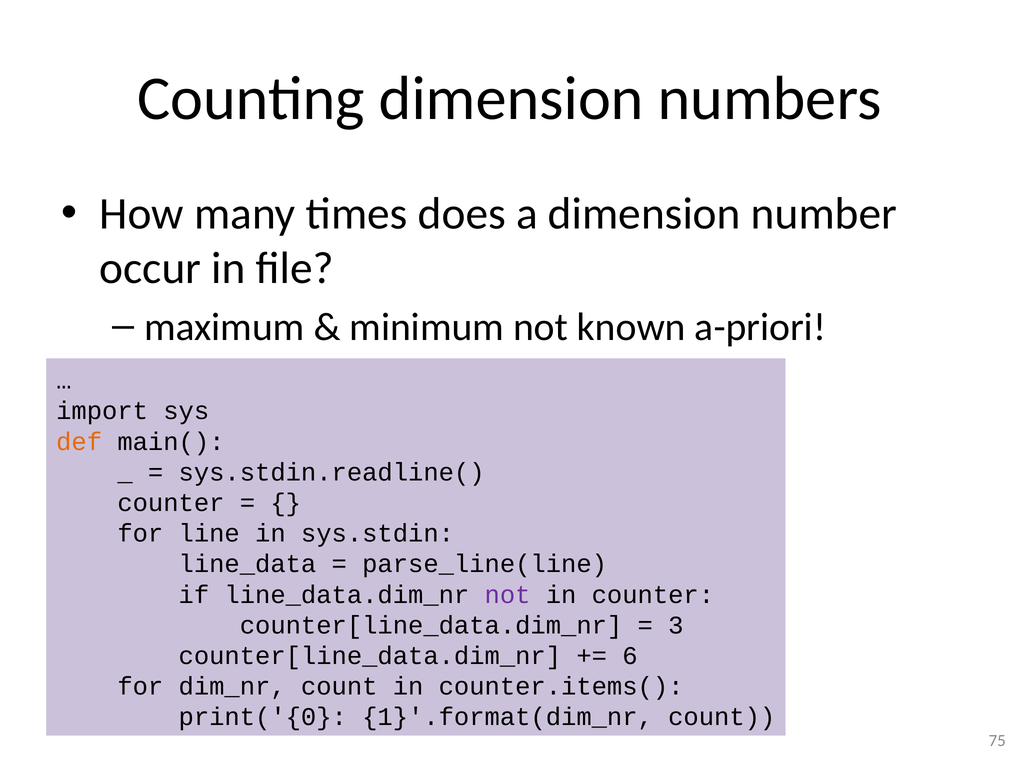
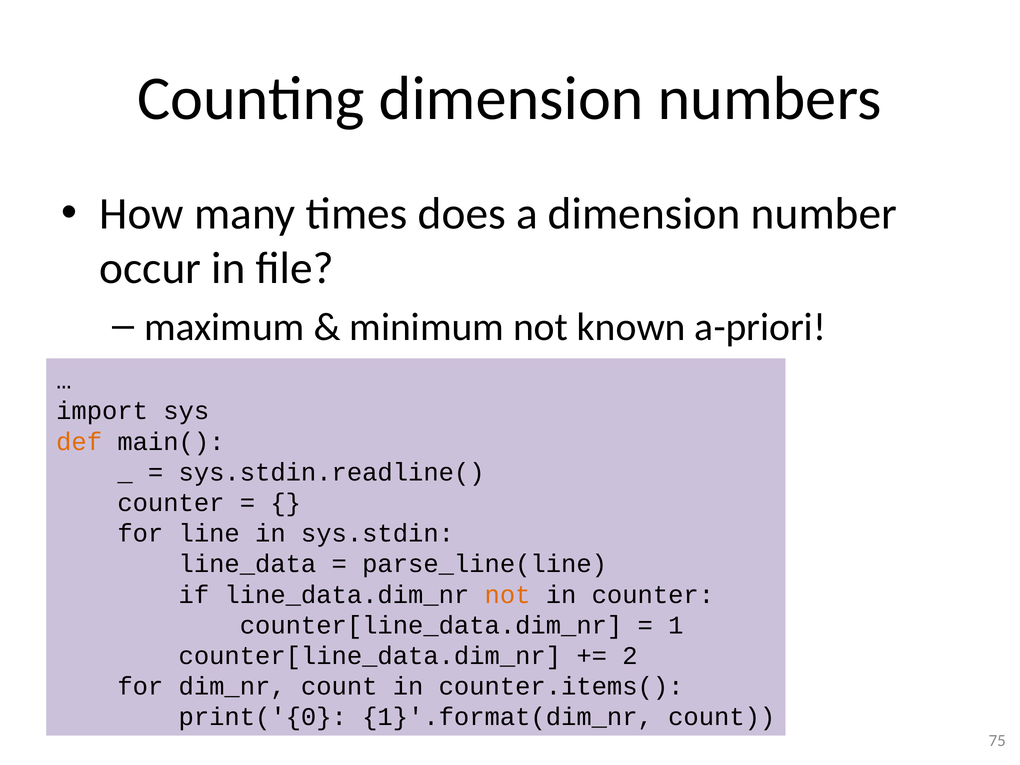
not colour: purple -> orange (508, 595)
3: 3 -> 1 (676, 625)
6: 6 -> 2 (630, 656)
